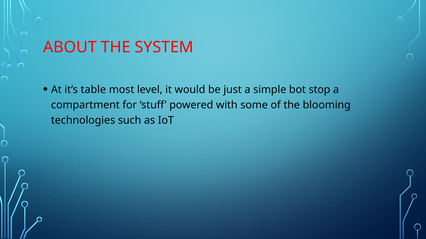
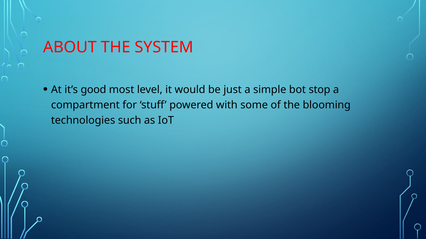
table: table -> good (93, 90)
